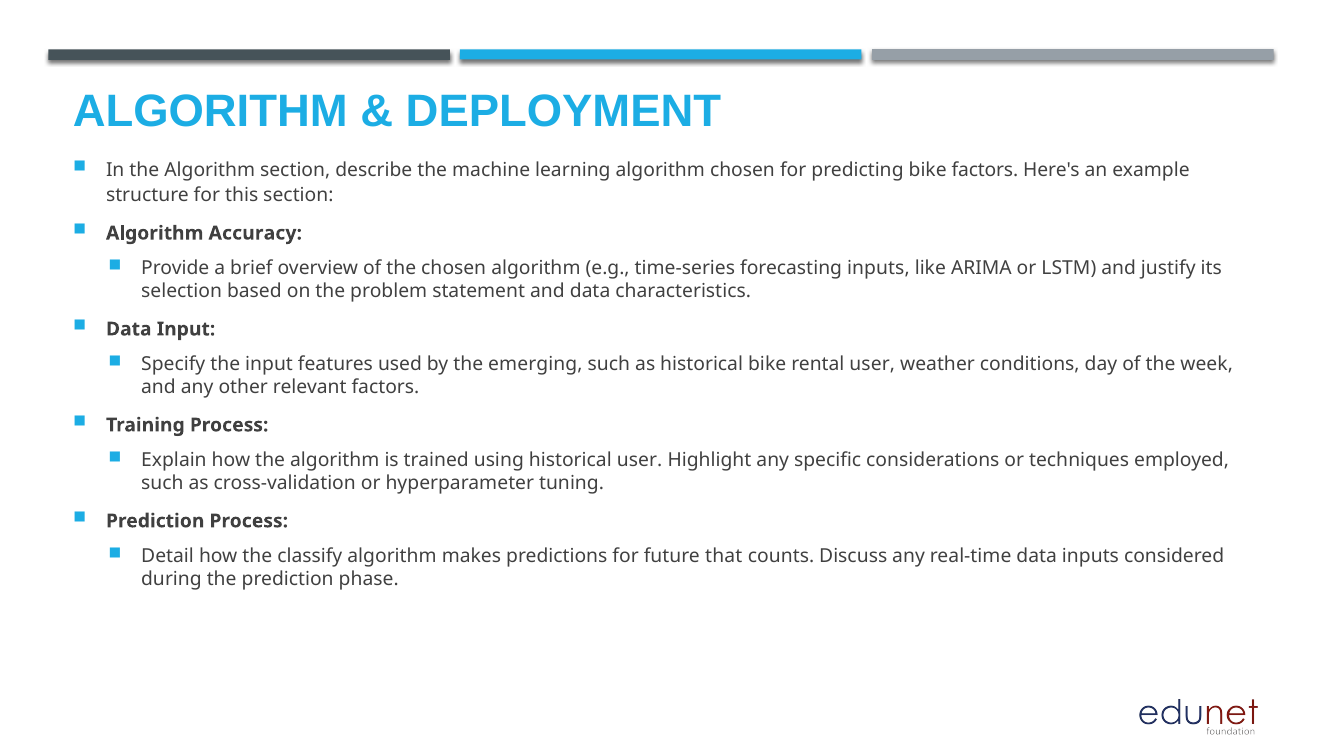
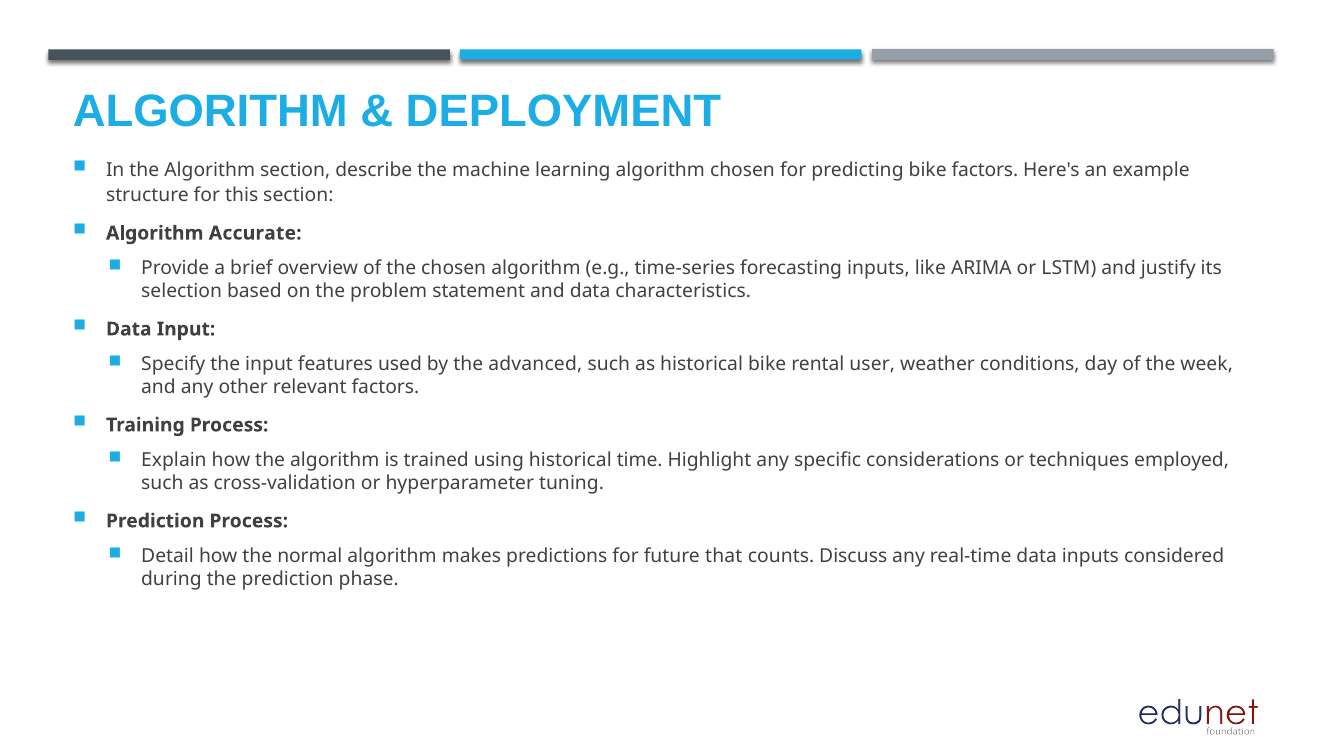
Accuracy: Accuracy -> Accurate (255, 233)
emerging: emerging -> advanced (535, 365)
historical user: user -> time (640, 461)
classify: classify -> normal (310, 557)
